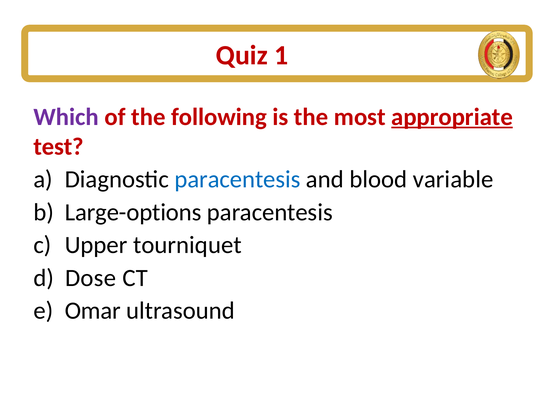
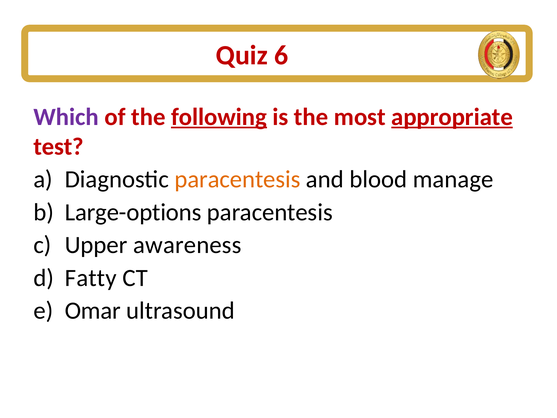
1: 1 -> 6 (281, 55)
following underline: none -> present (219, 117)
paracentesis colour: blue -> orange (237, 179)
variable: variable -> manage (453, 179)
tourniquet: tourniquet -> awareness (187, 245)
Dose: Dose -> Fatty (91, 278)
